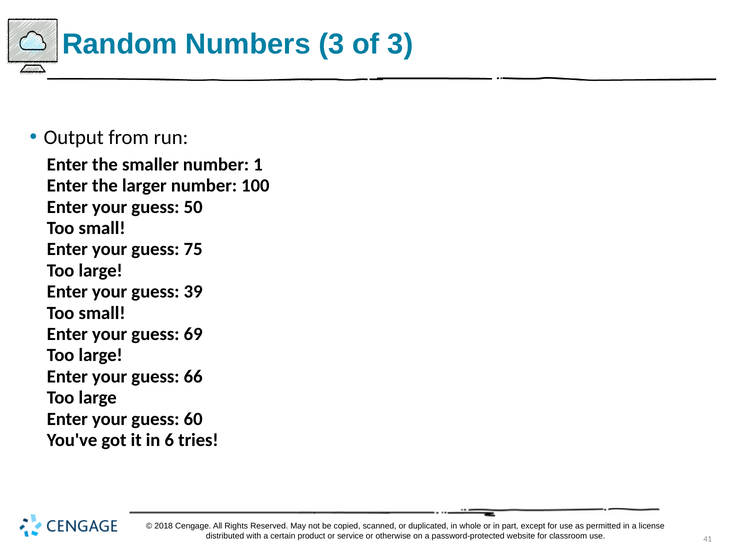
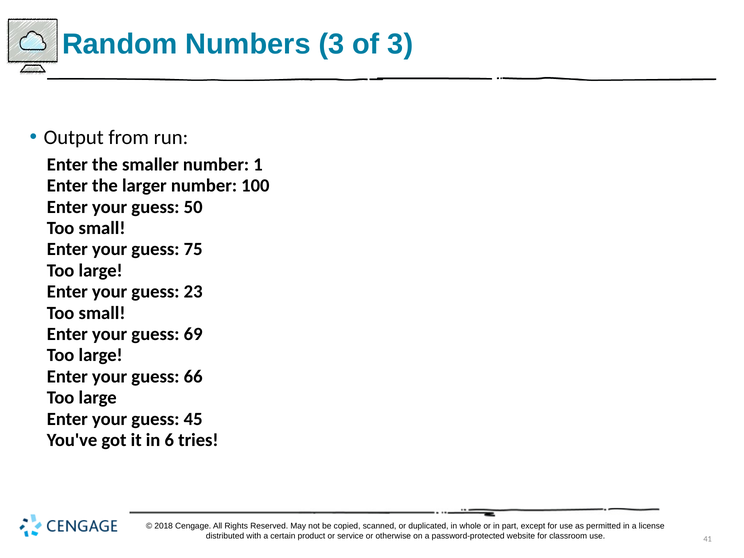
39: 39 -> 23 (193, 292)
60: 60 -> 45 (193, 419)
